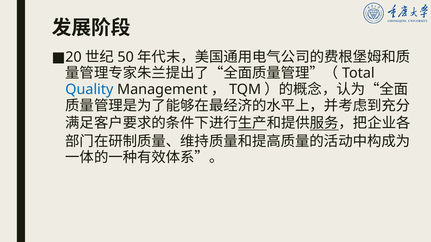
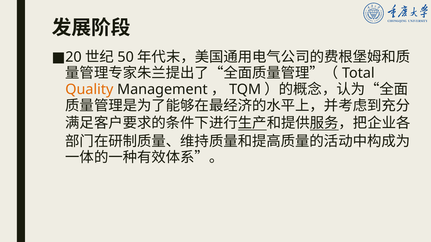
Quality colour: blue -> orange (89, 90)
